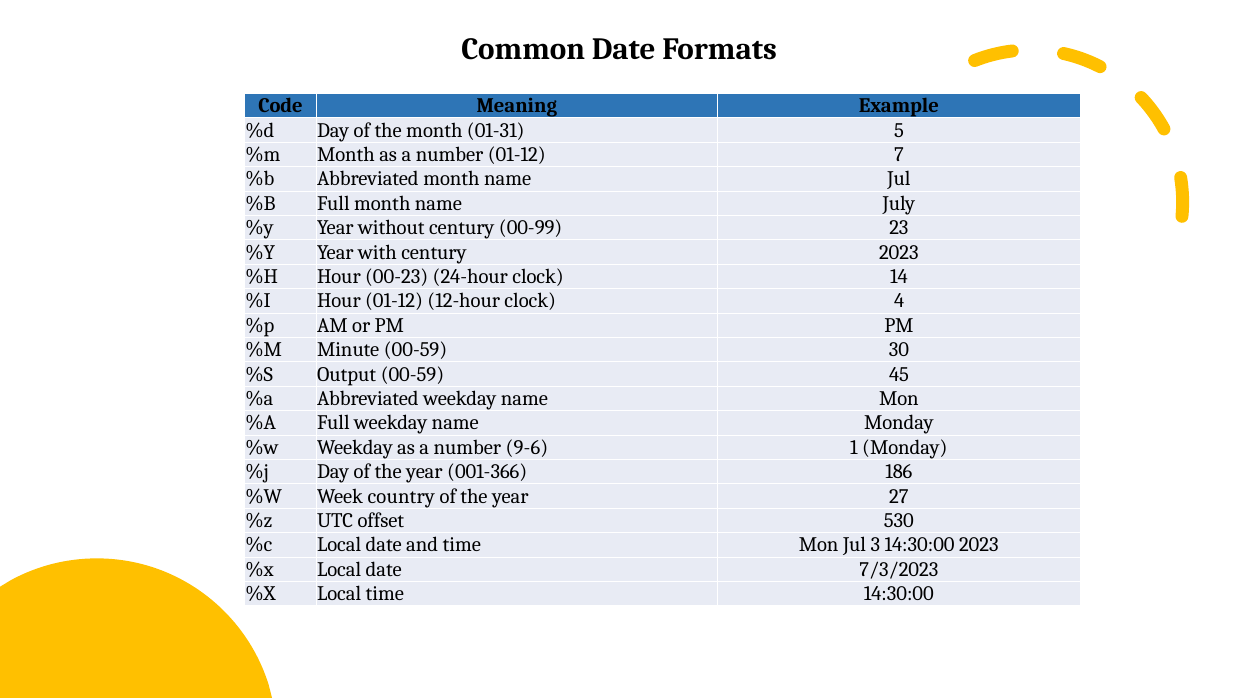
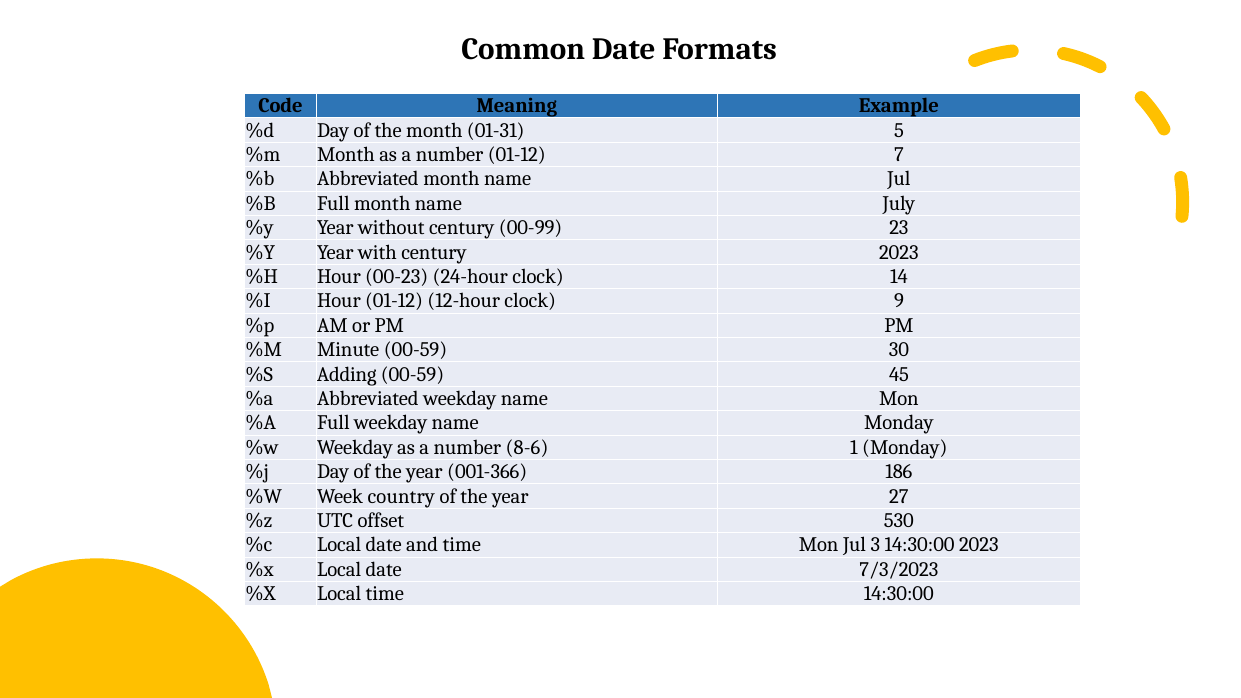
4: 4 -> 9 (899, 301)
Output: Output -> Adding (347, 374)
9-6: 9-6 -> 8-6 (527, 448)
